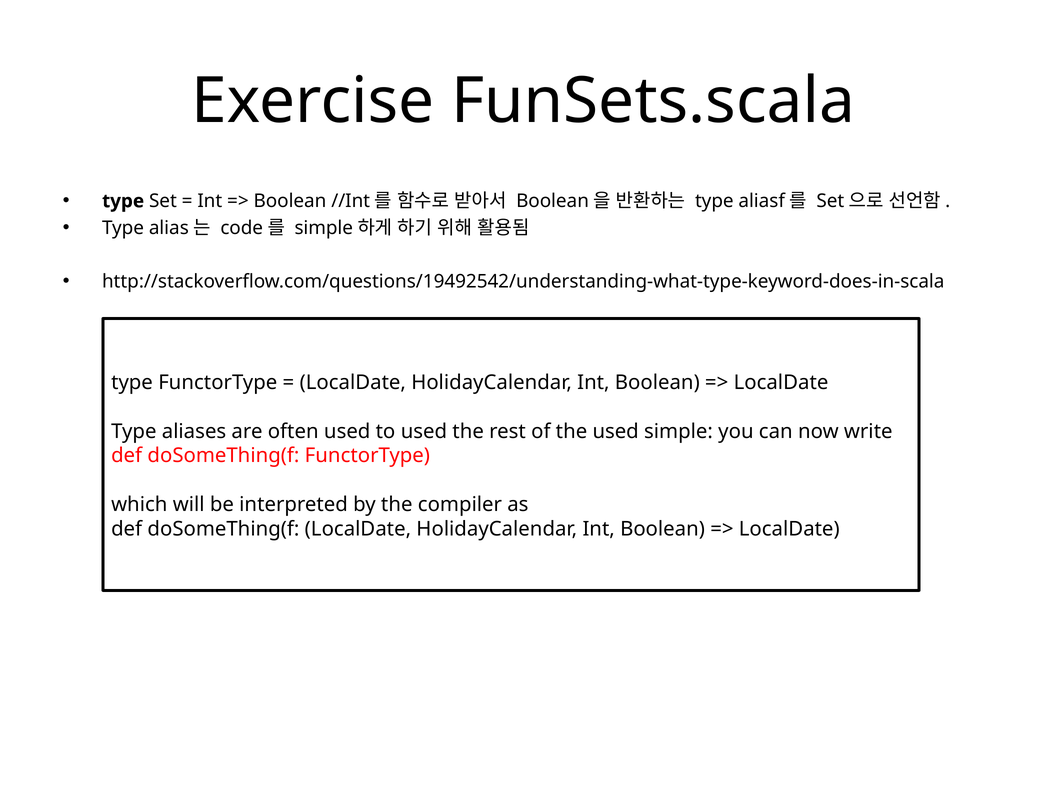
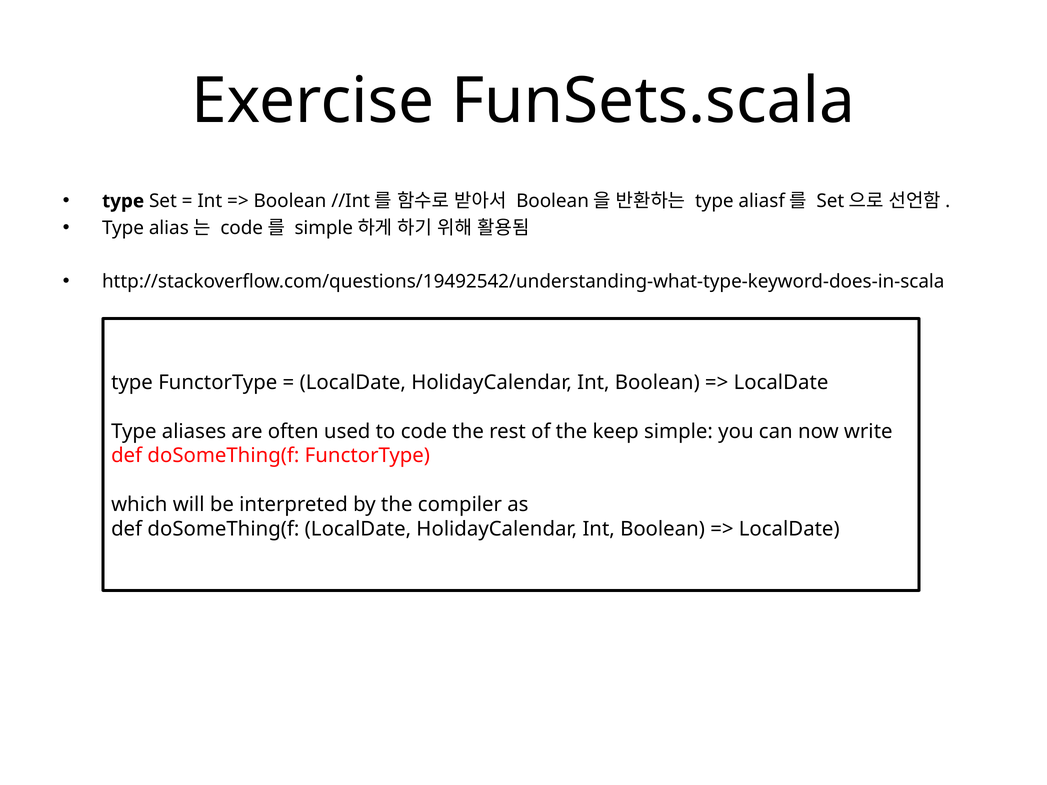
to used: used -> code (424, 431)
the used: used -> keep (616, 431)
